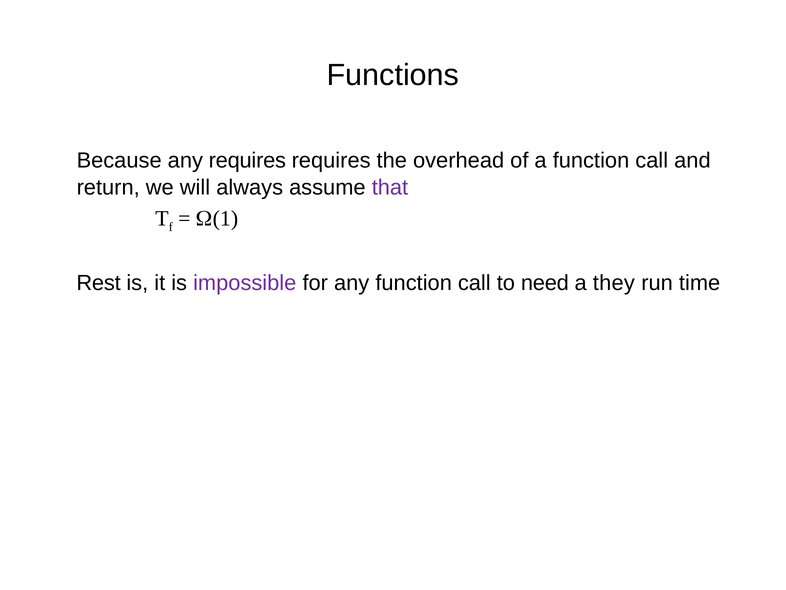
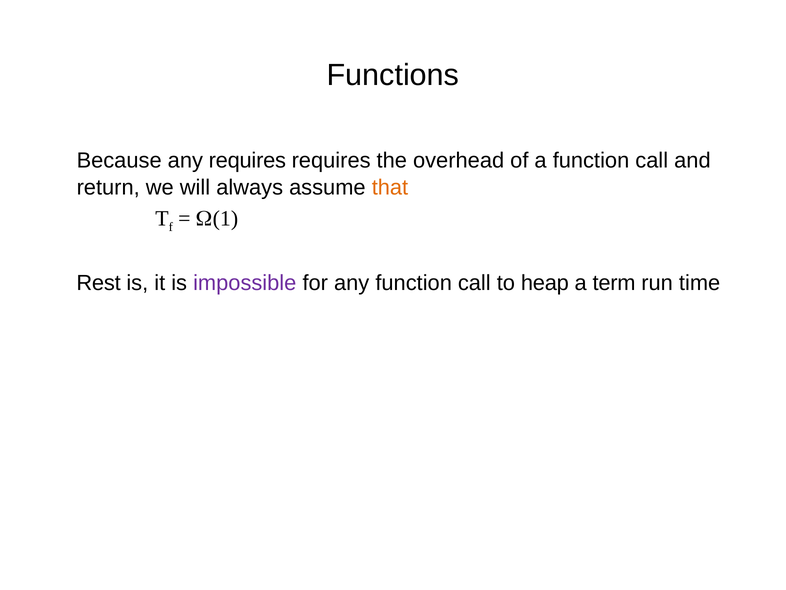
that colour: purple -> orange (390, 188)
need: need -> heap (545, 283)
they: they -> term (614, 283)
